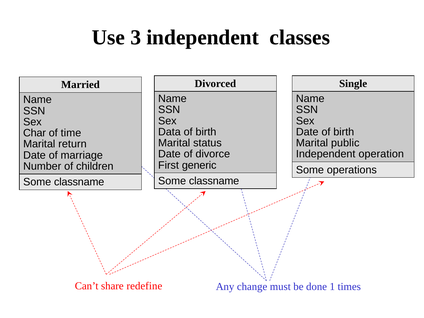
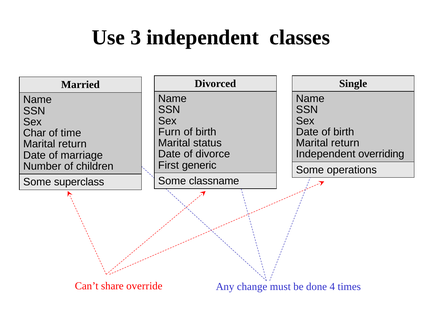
Data: Data -> Furn (169, 132)
public: public -> return (345, 143)
operation: operation -> overriding (381, 154)
classname: classname -> superclass (79, 182)
redefine: redefine -> override (144, 286)
1: 1 -> 4 (332, 287)
